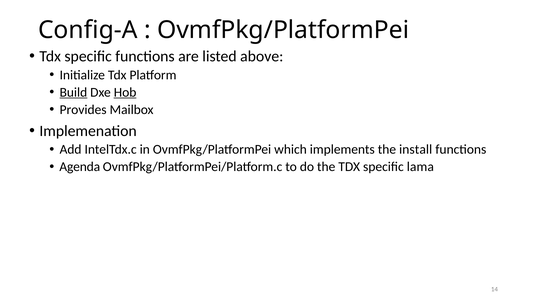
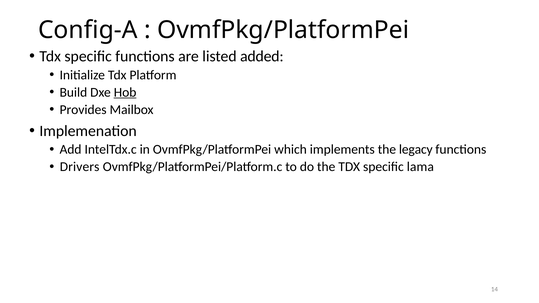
above: above -> added (262, 56)
Build underline: present -> none (73, 92)
install: install -> legacy (416, 150)
Agenda: Agenda -> Drivers (80, 167)
